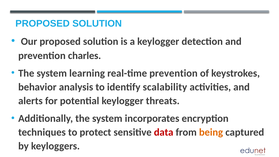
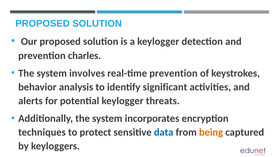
learning: learning -> involves (87, 73)
scalability: scalability -> significant (165, 87)
data colour: red -> blue (164, 132)
